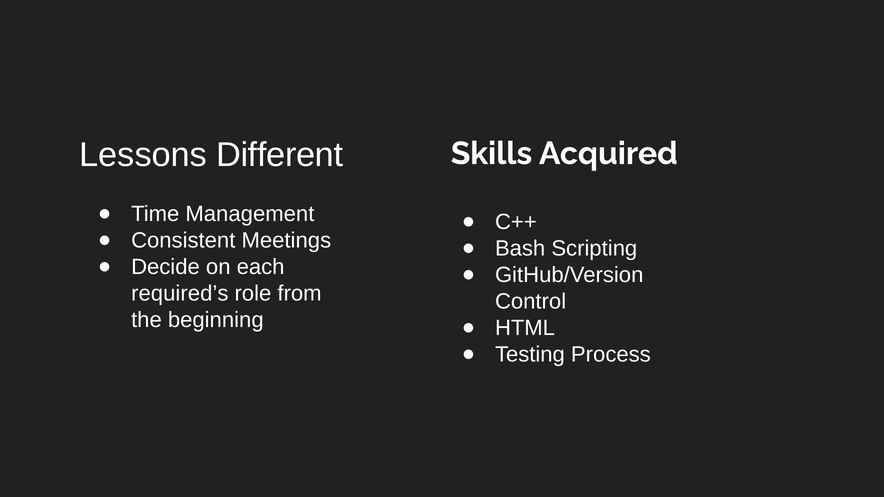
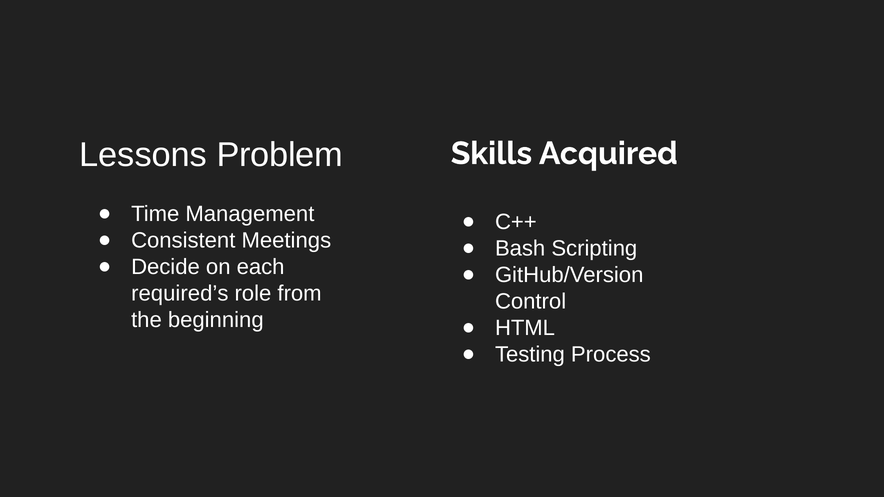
Different: Different -> Problem (280, 155)
